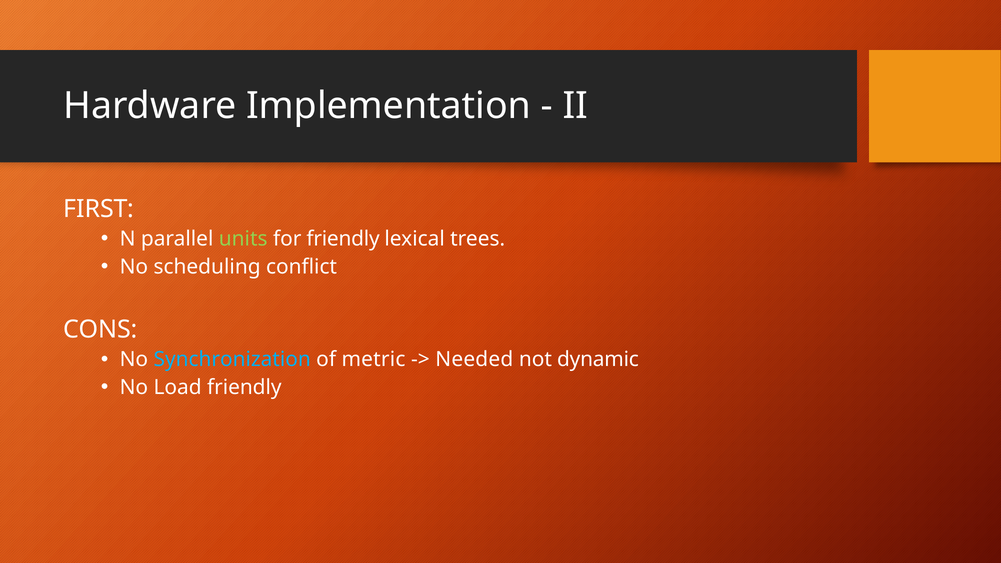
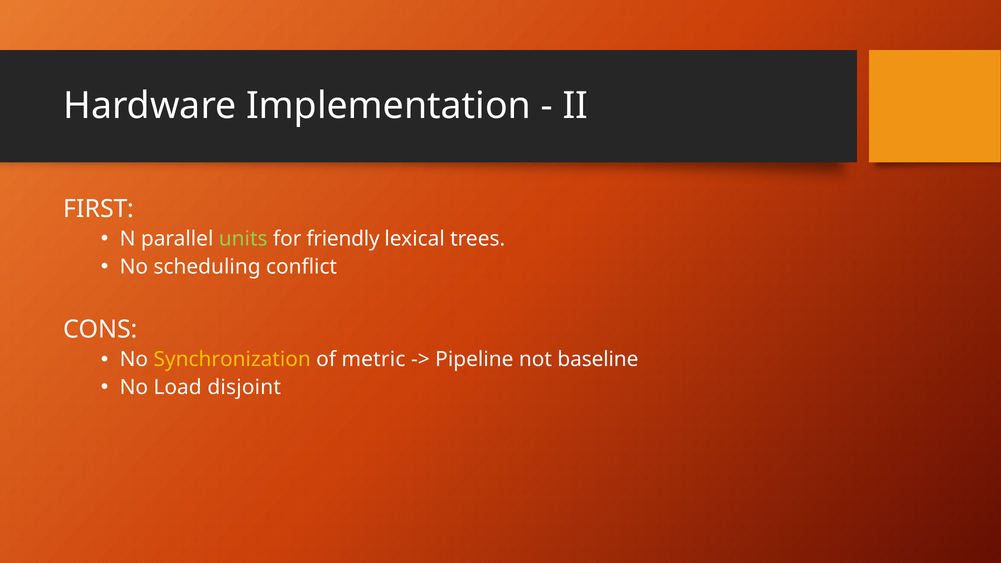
Synchronization colour: light blue -> yellow (232, 360)
Needed: Needed -> Pipeline (474, 360)
dynamic: dynamic -> baseline (598, 360)
Load friendly: friendly -> disjoint (244, 387)
